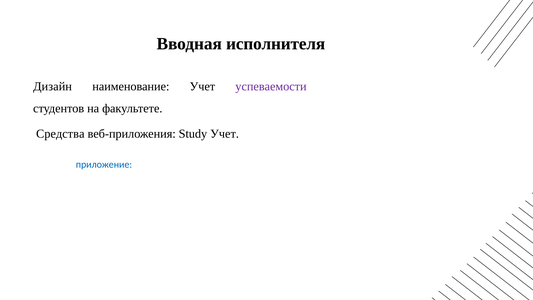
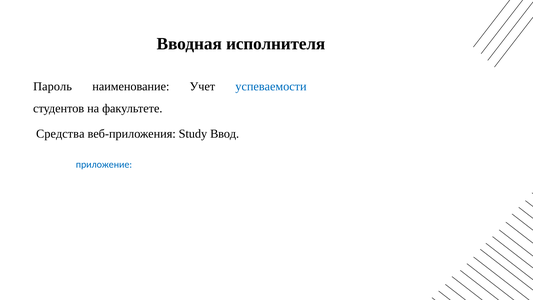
Дизайн: Дизайн -> Пароль (53, 86)
успеваемости colour: purple -> blue (271, 86)
Study Учет: Учет -> Ввод (225, 134)
